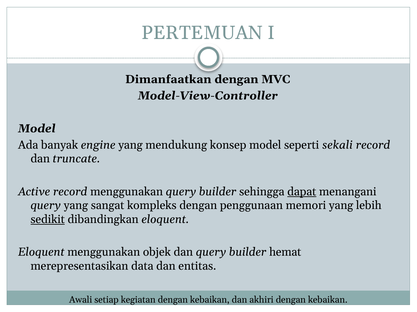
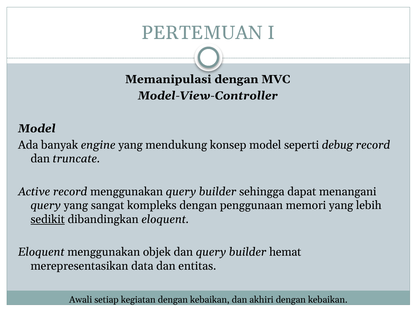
Dimanfaatkan: Dimanfaatkan -> Memanipulasi (168, 79)
sekali: sekali -> debug (338, 145)
dapat underline: present -> none (302, 192)
